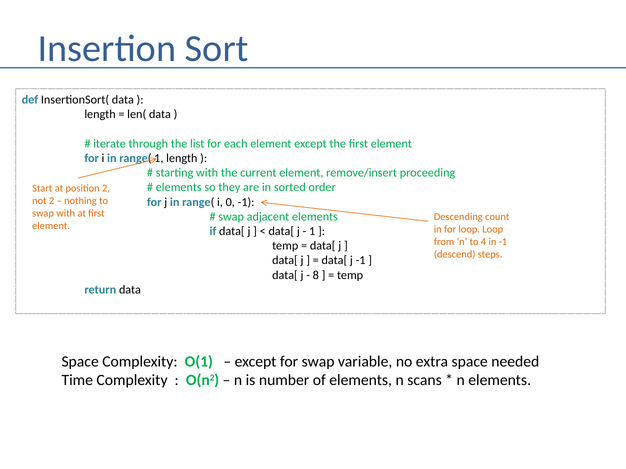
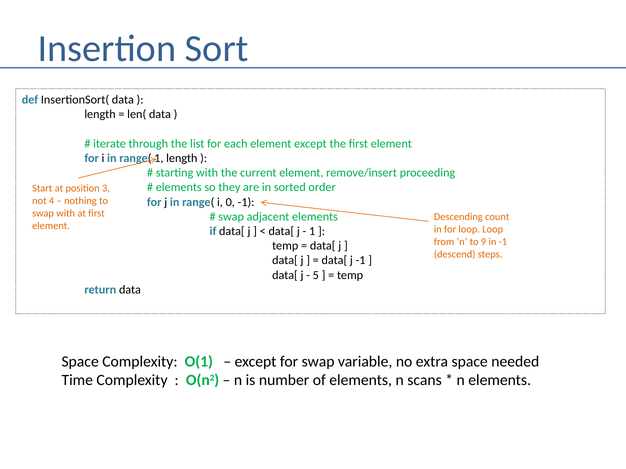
position 2: 2 -> 3 (106, 188)
not 2: 2 -> 4 (52, 201)
4: 4 -> 9 (483, 242)
8: 8 -> 5 (316, 275)
